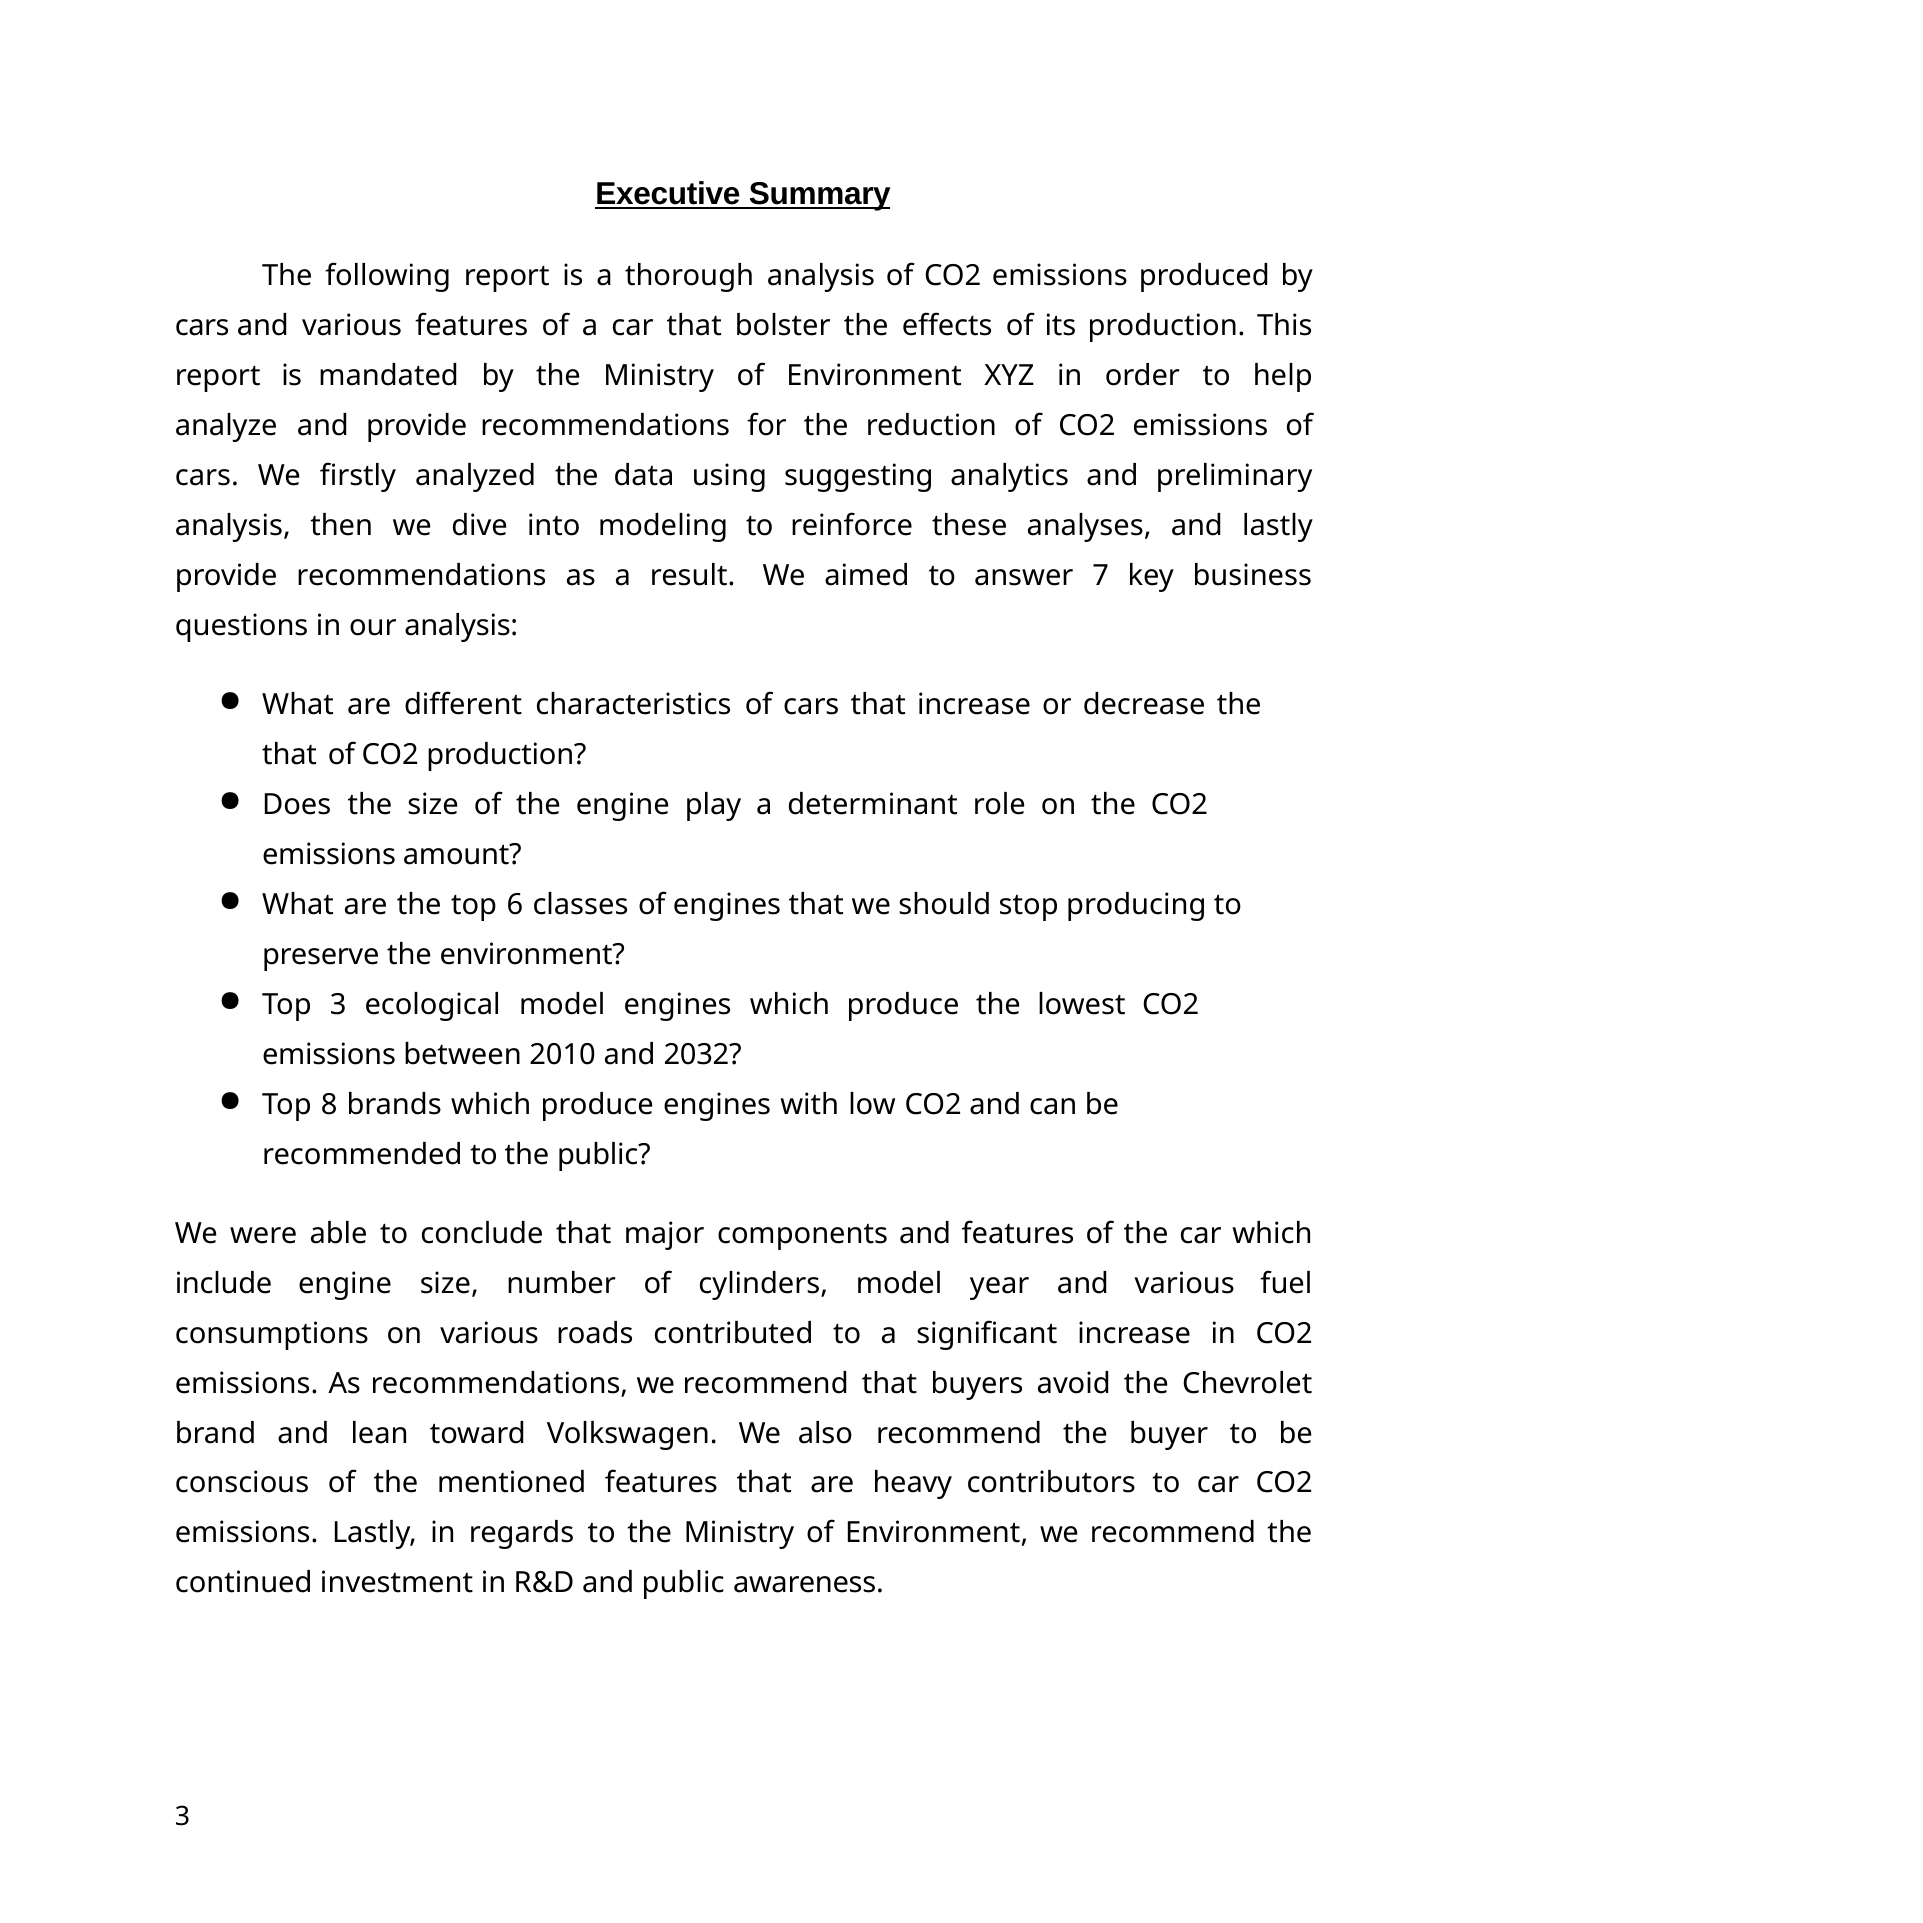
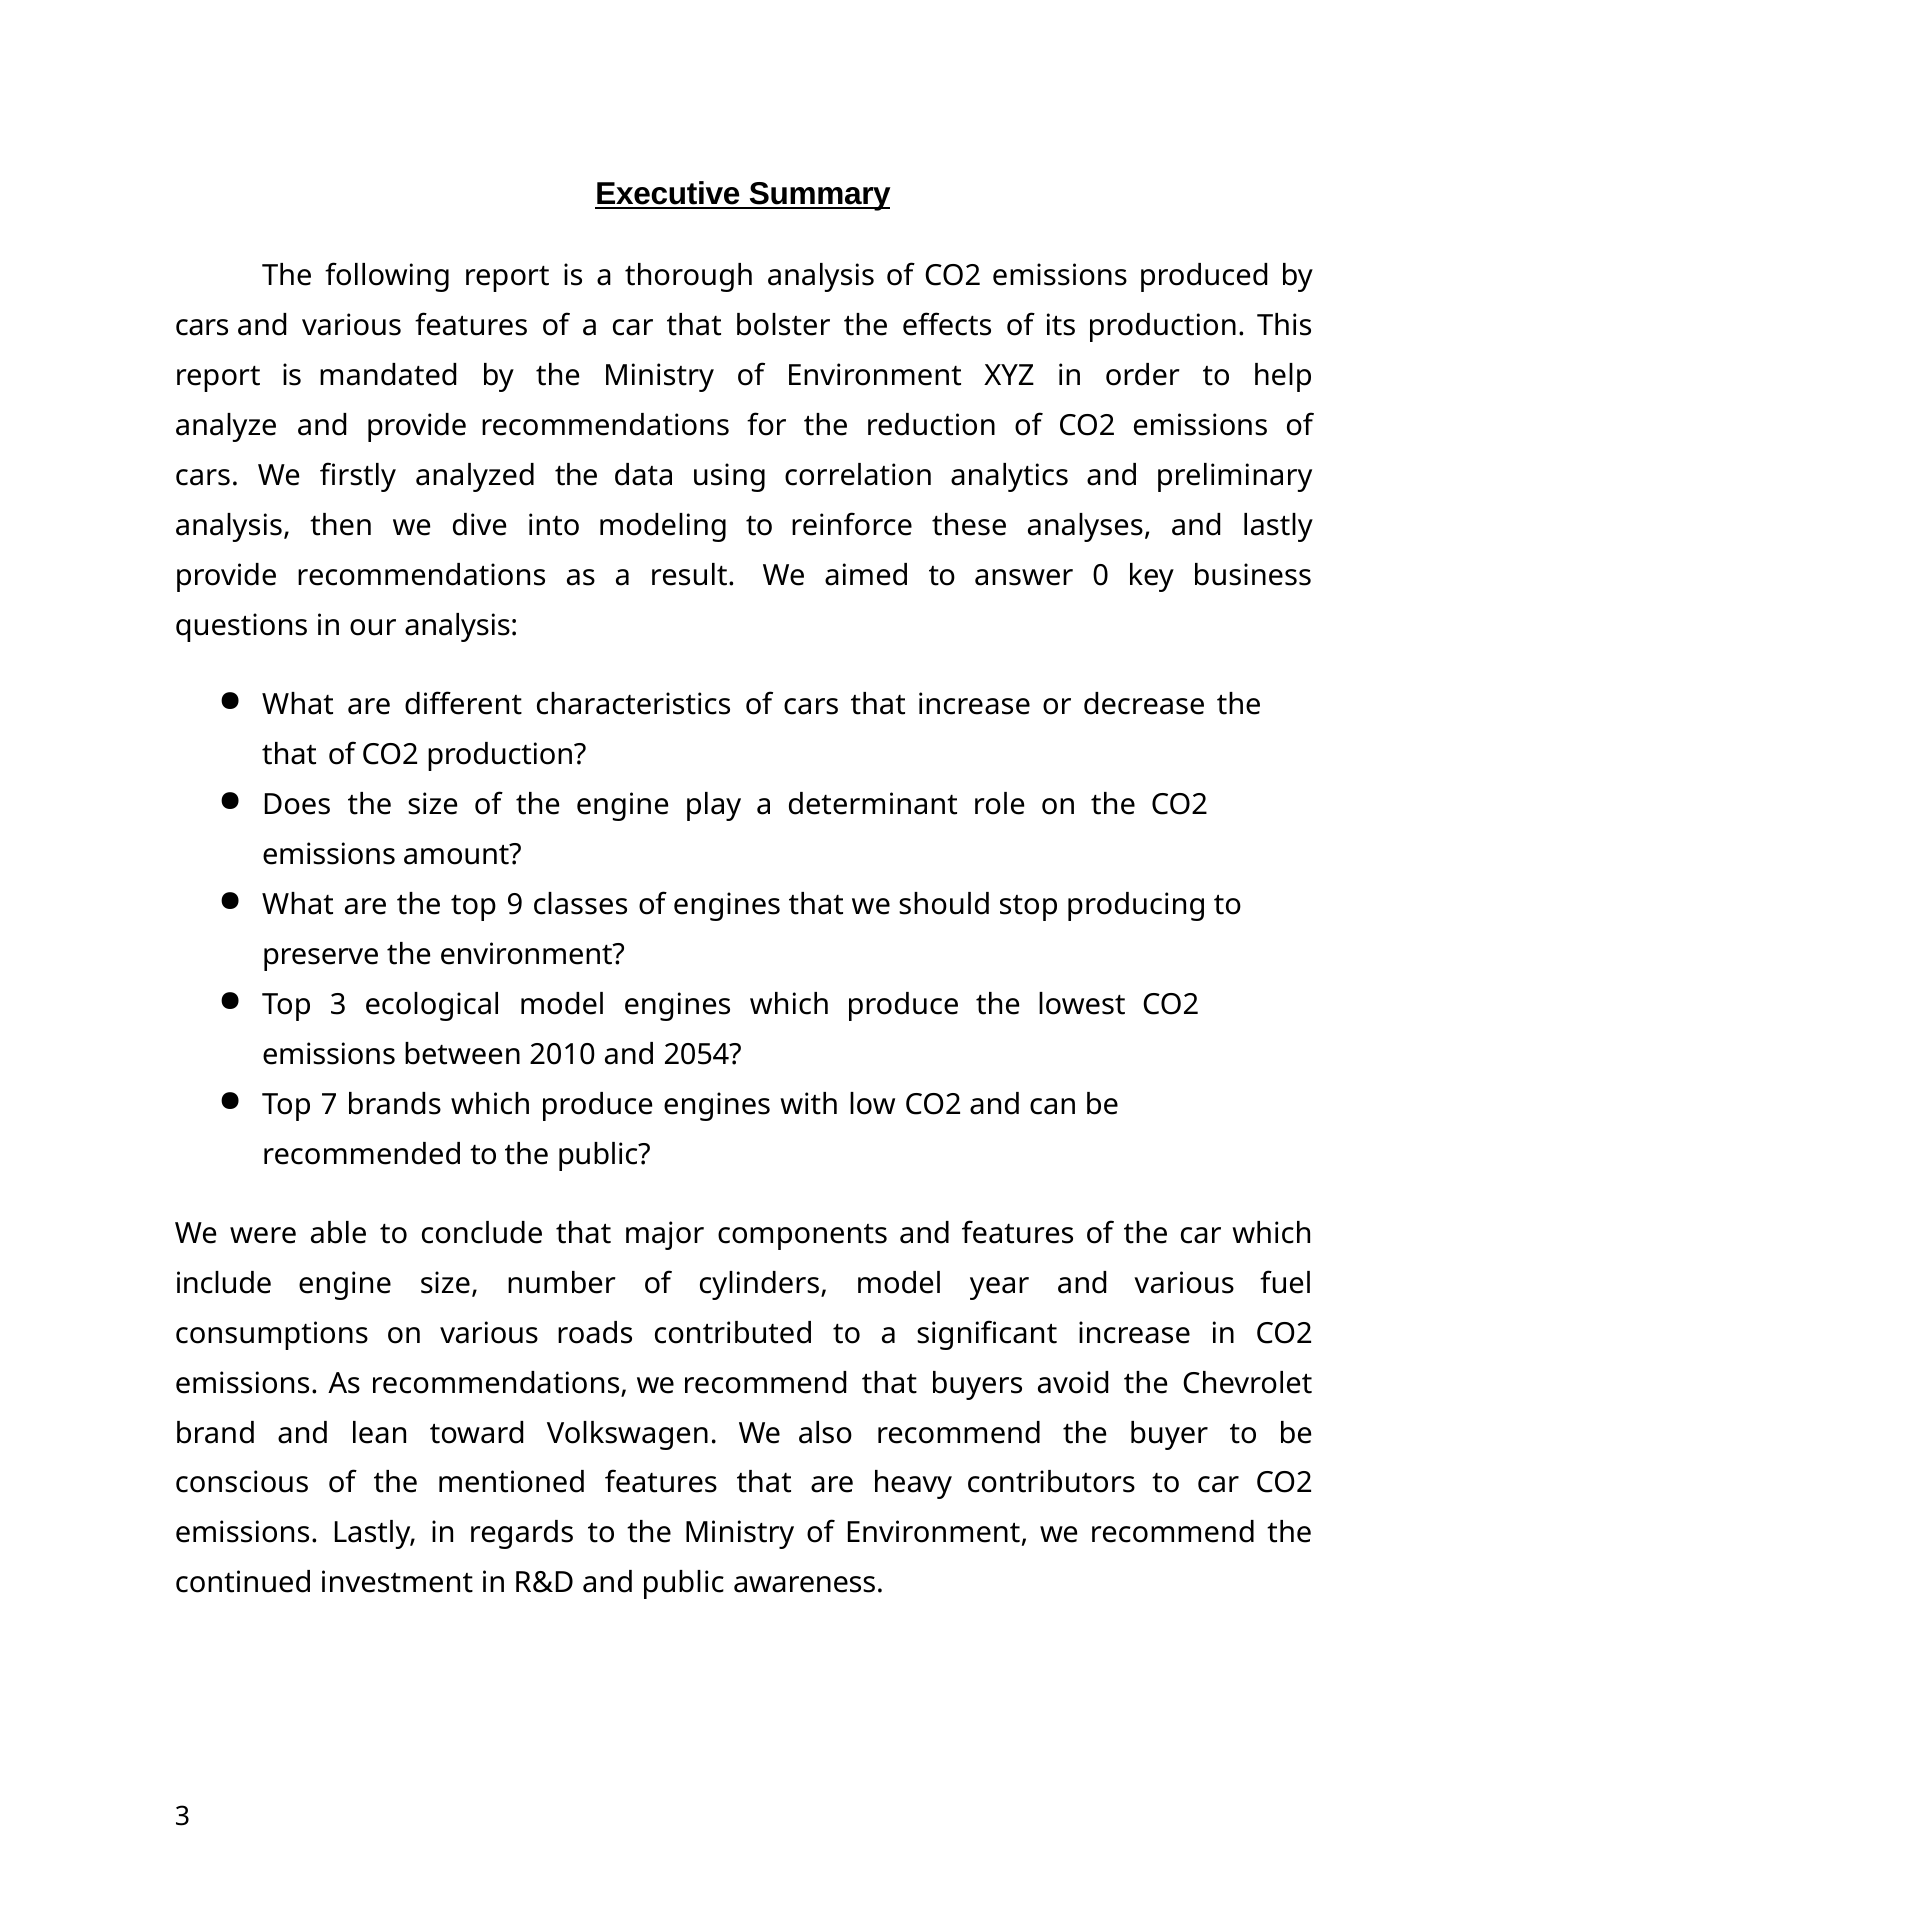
suggesting: suggesting -> correlation (859, 476)
7: 7 -> 0 (1101, 576)
6: 6 -> 9 (515, 905)
2032: 2032 -> 2054 (703, 1055)
8: 8 -> 7 (329, 1104)
